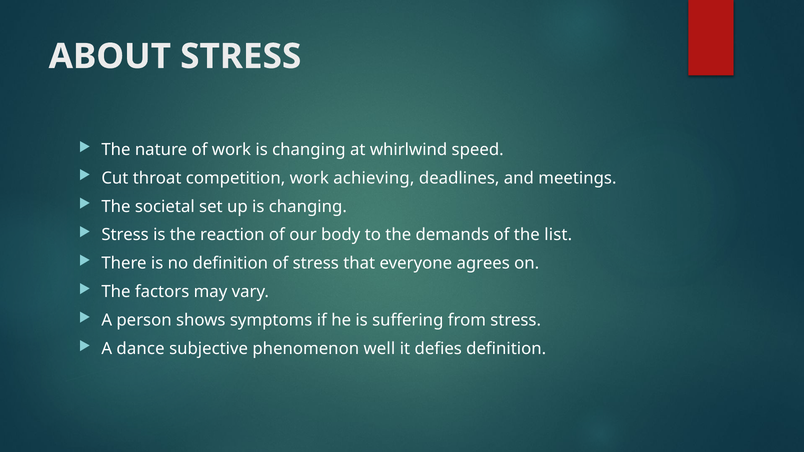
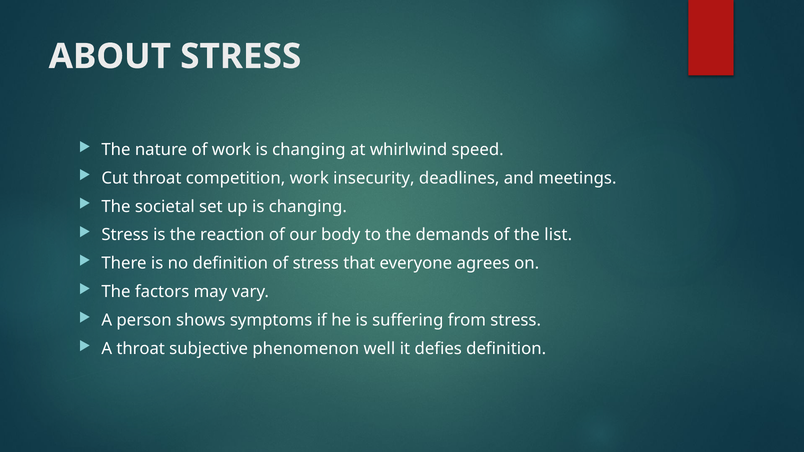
achieving: achieving -> insecurity (374, 178)
A dance: dance -> throat (141, 349)
